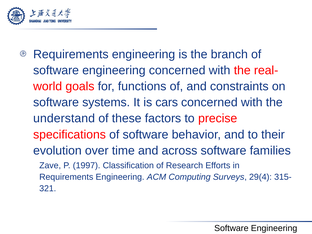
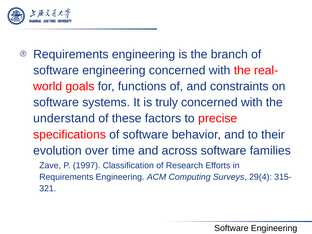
cars: cars -> truly (167, 102)
